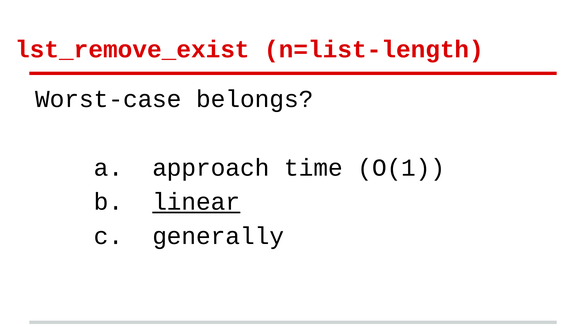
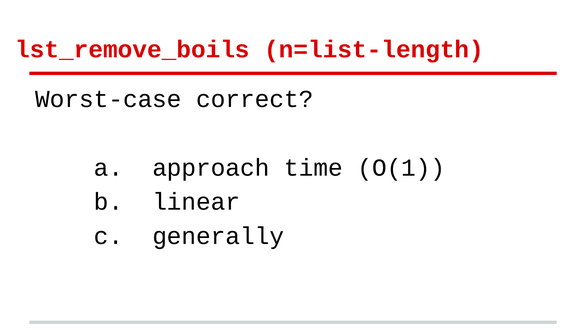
lst_remove_exist: lst_remove_exist -> lst_remove_boils (132, 49)
belongs: belongs -> correct (255, 99)
linear underline: present -> none (196, 202)
